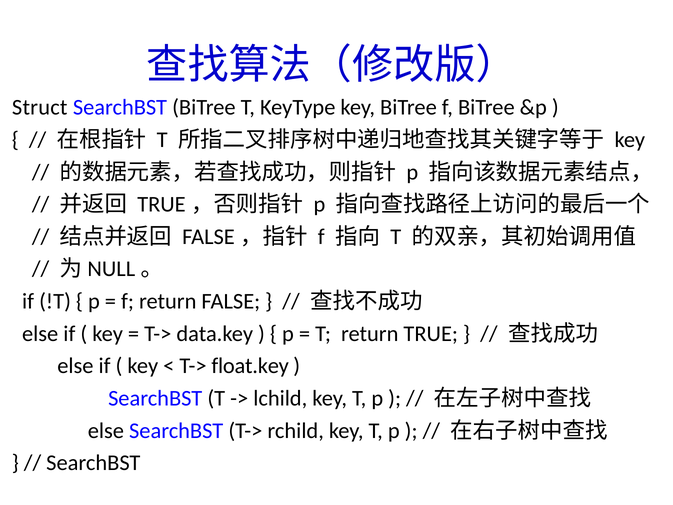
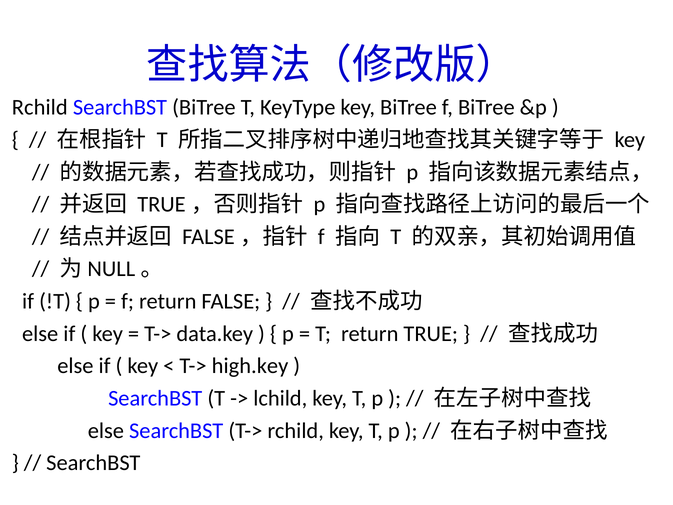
Struct: Struct -> Rchild (40, 107)
float.key: float.key -> high.key (250, 366)
